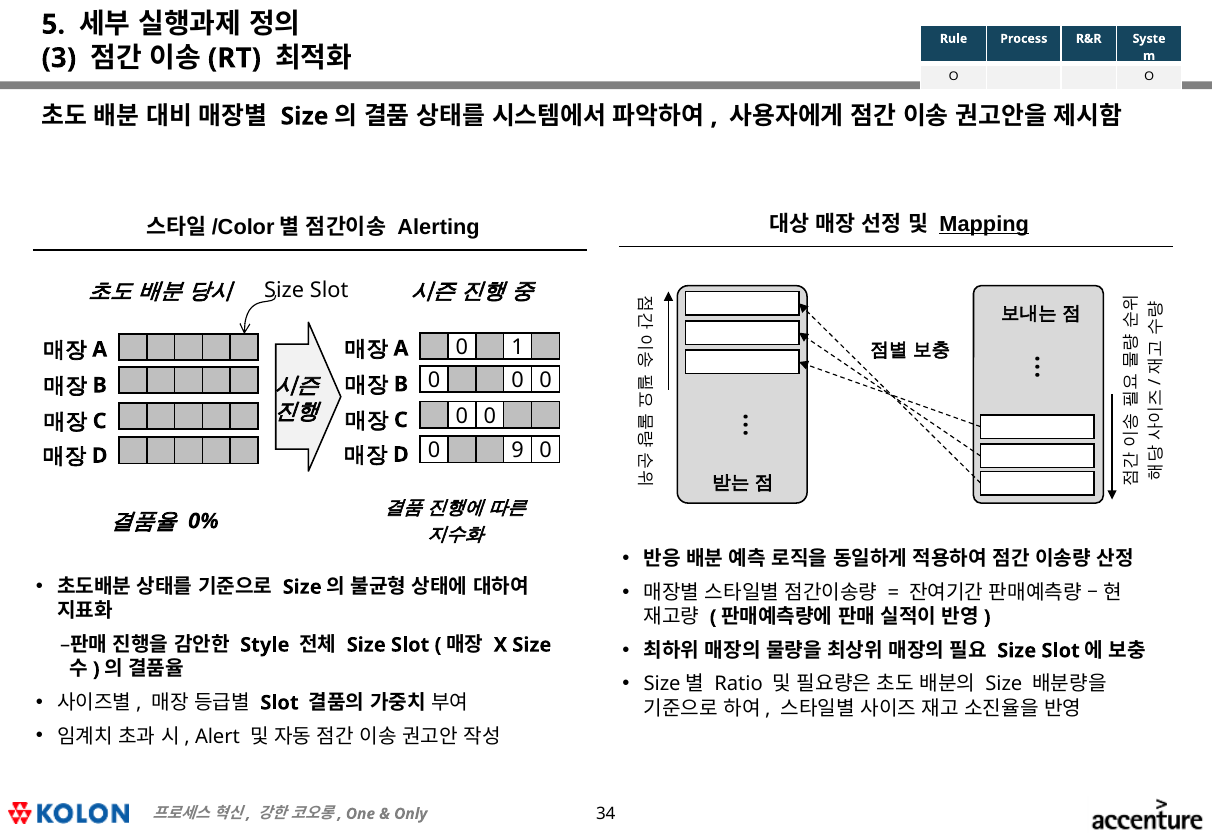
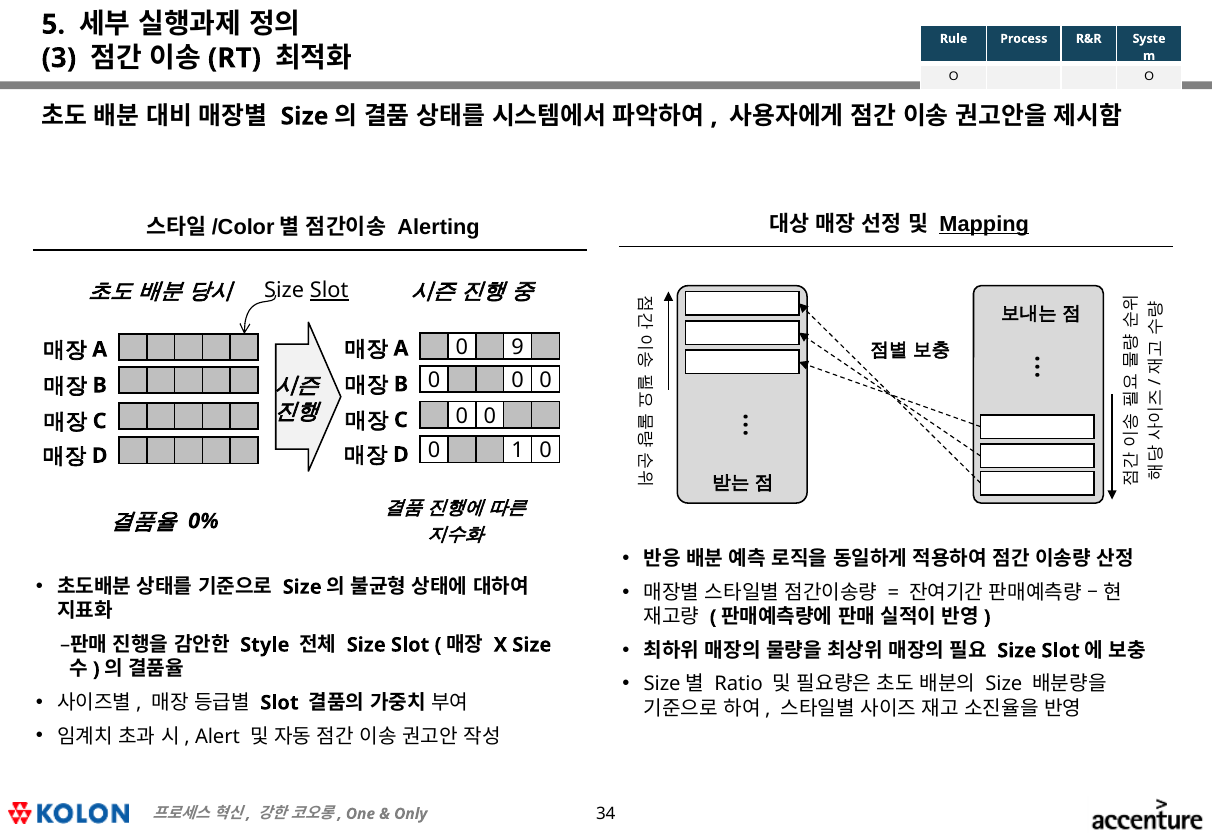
Slot underline: none -> present (329, 291)
1: 1 -> 9 (518, 348)
9: 9 -> 1 (518, 451)
